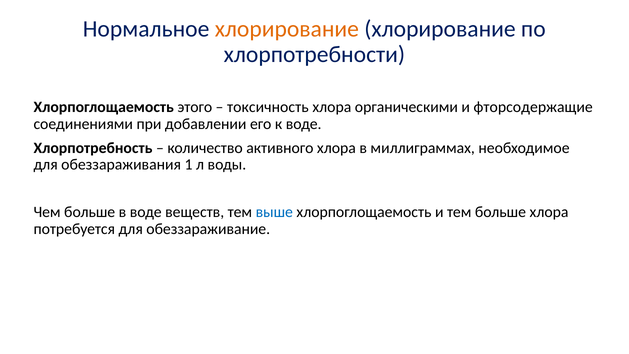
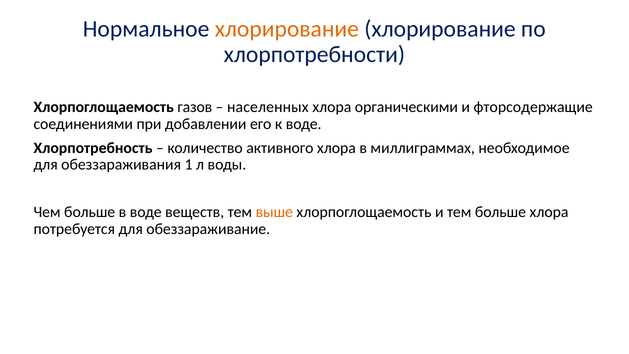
этого: этого -> газов (195, 107)
токсичность: токсичность -> населенных (268, 107)
выше colour: blue -> orange (274, 212)
